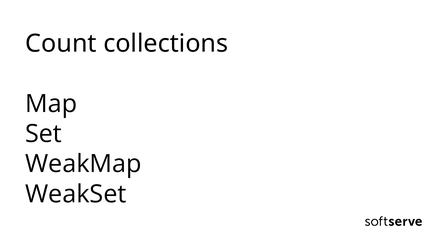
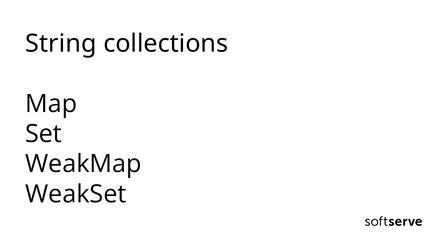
Count: Count -> String (61, 44)
